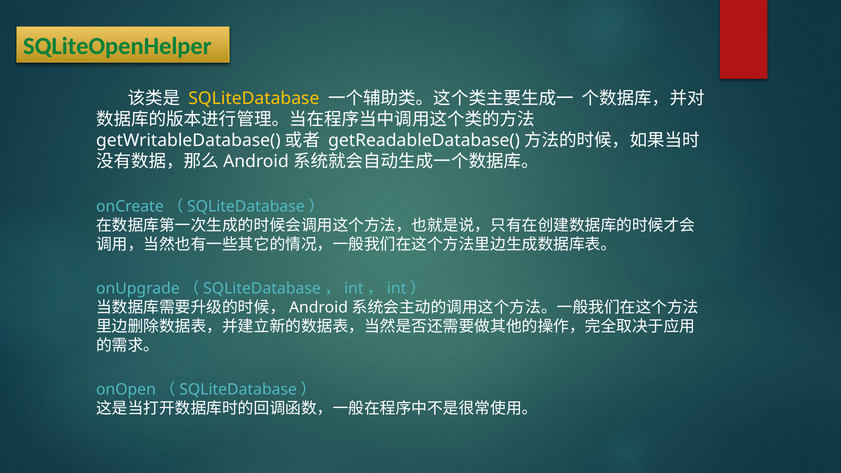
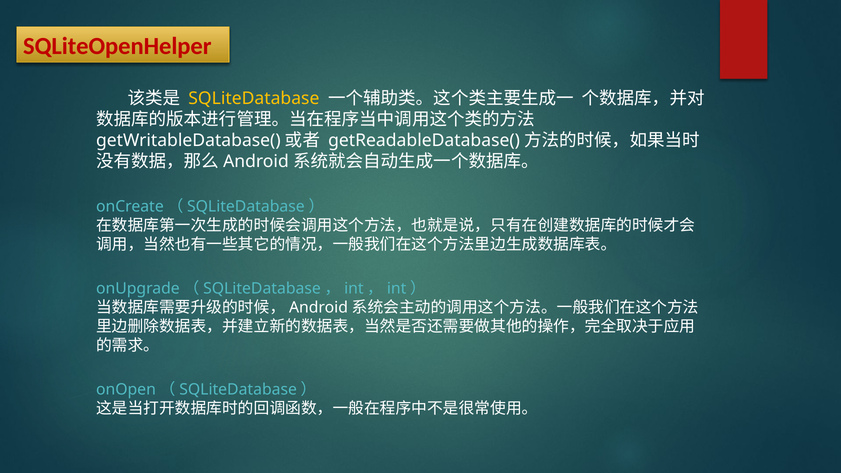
SQLiteOpenHelper colour: green -> red (117, 46)
